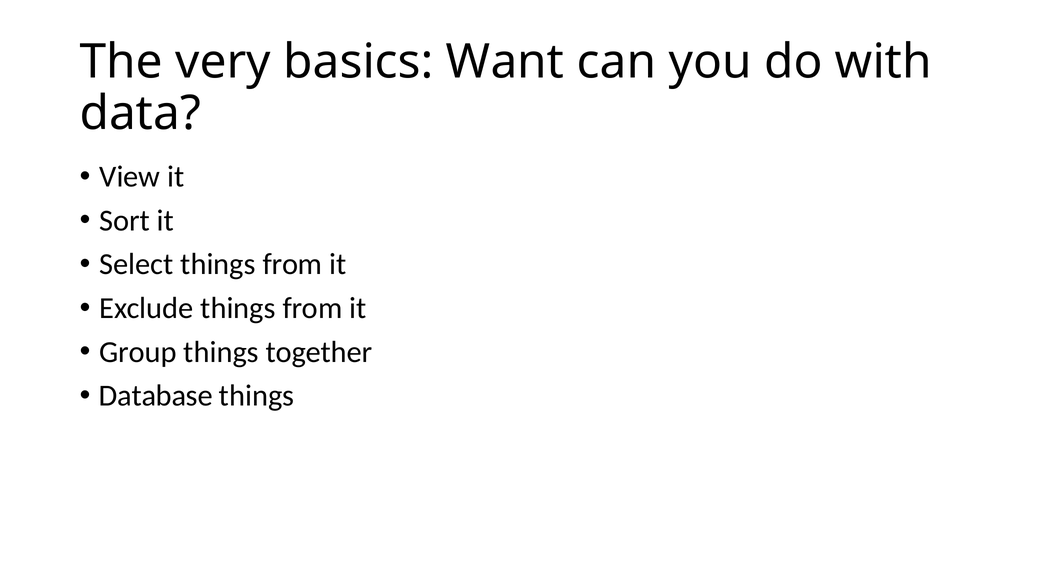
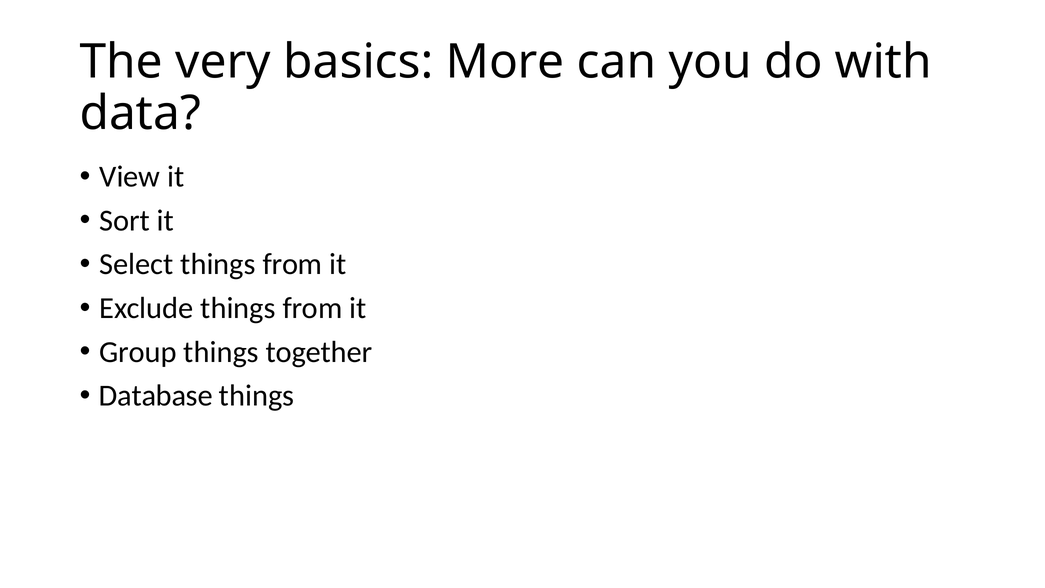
Want: Want -> More (505, 62)
